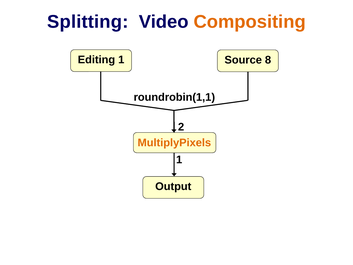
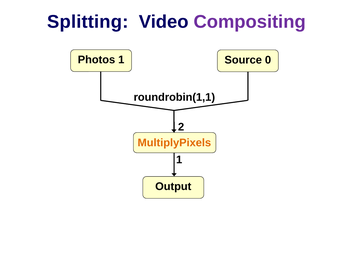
Compositing colour: orange -> purple (250, 22)
Editing: Editing -> Photos (96, 60)
8: 8 -> 0 (268, 60)
